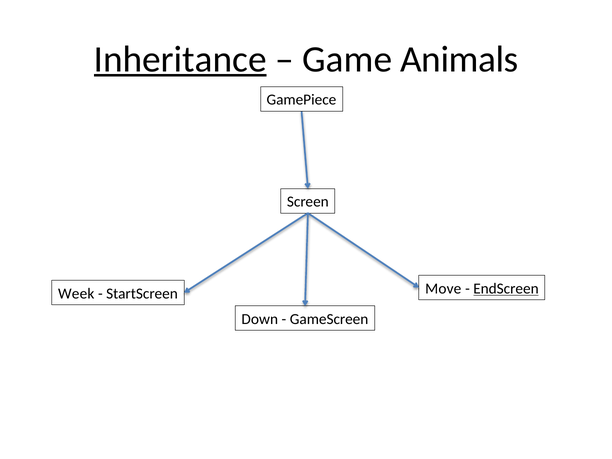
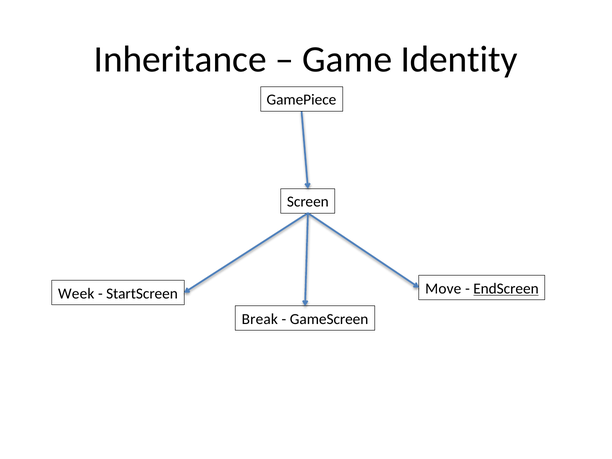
Inheritance underline: present -> none (180, 59)
Animals: Animals -> Identity (459, 59)
Down: Down -> Break (260, 319)
